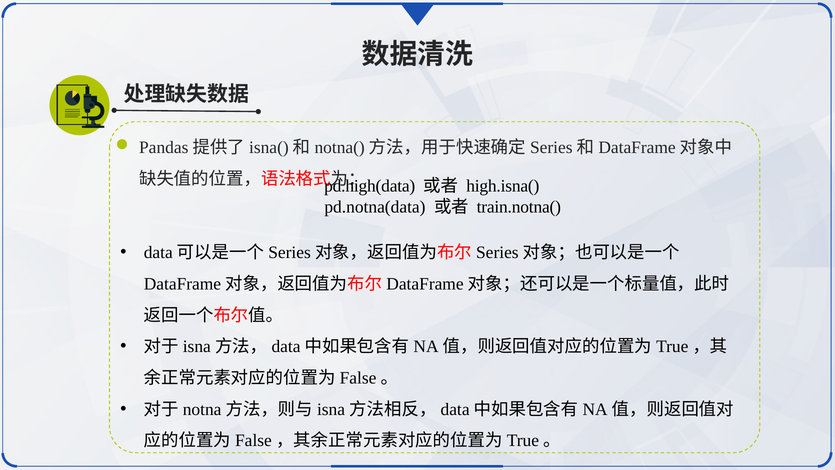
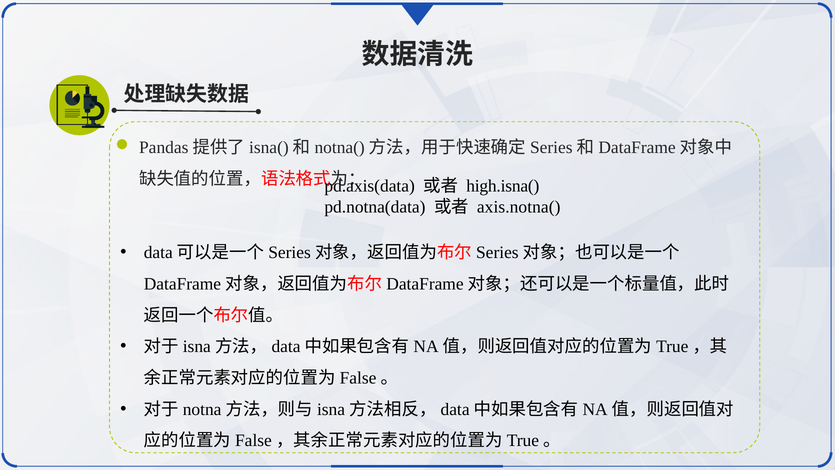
pd.high(data: pd.high(data -> pd.axis(data (370, 186)
train.notna(: train.notna( -> axis.notna( (519, 207)
